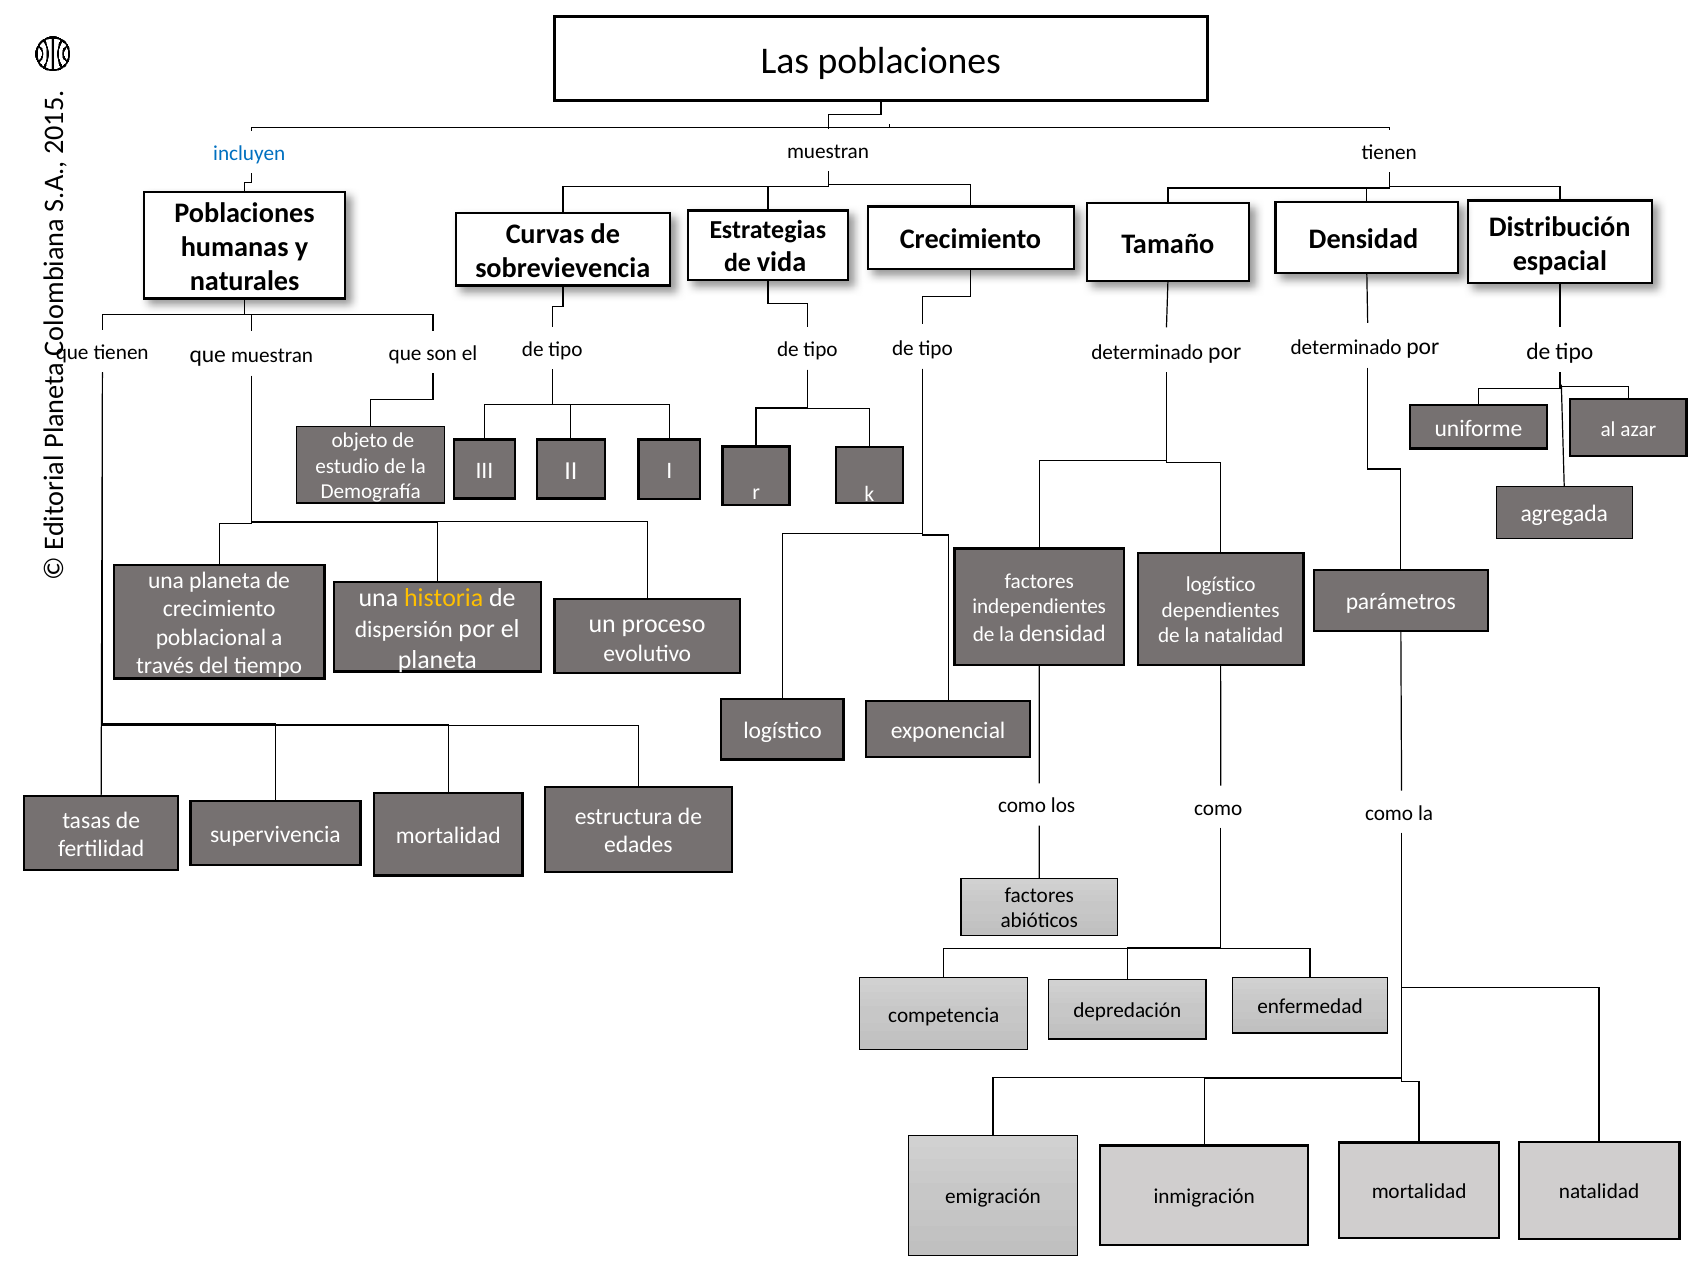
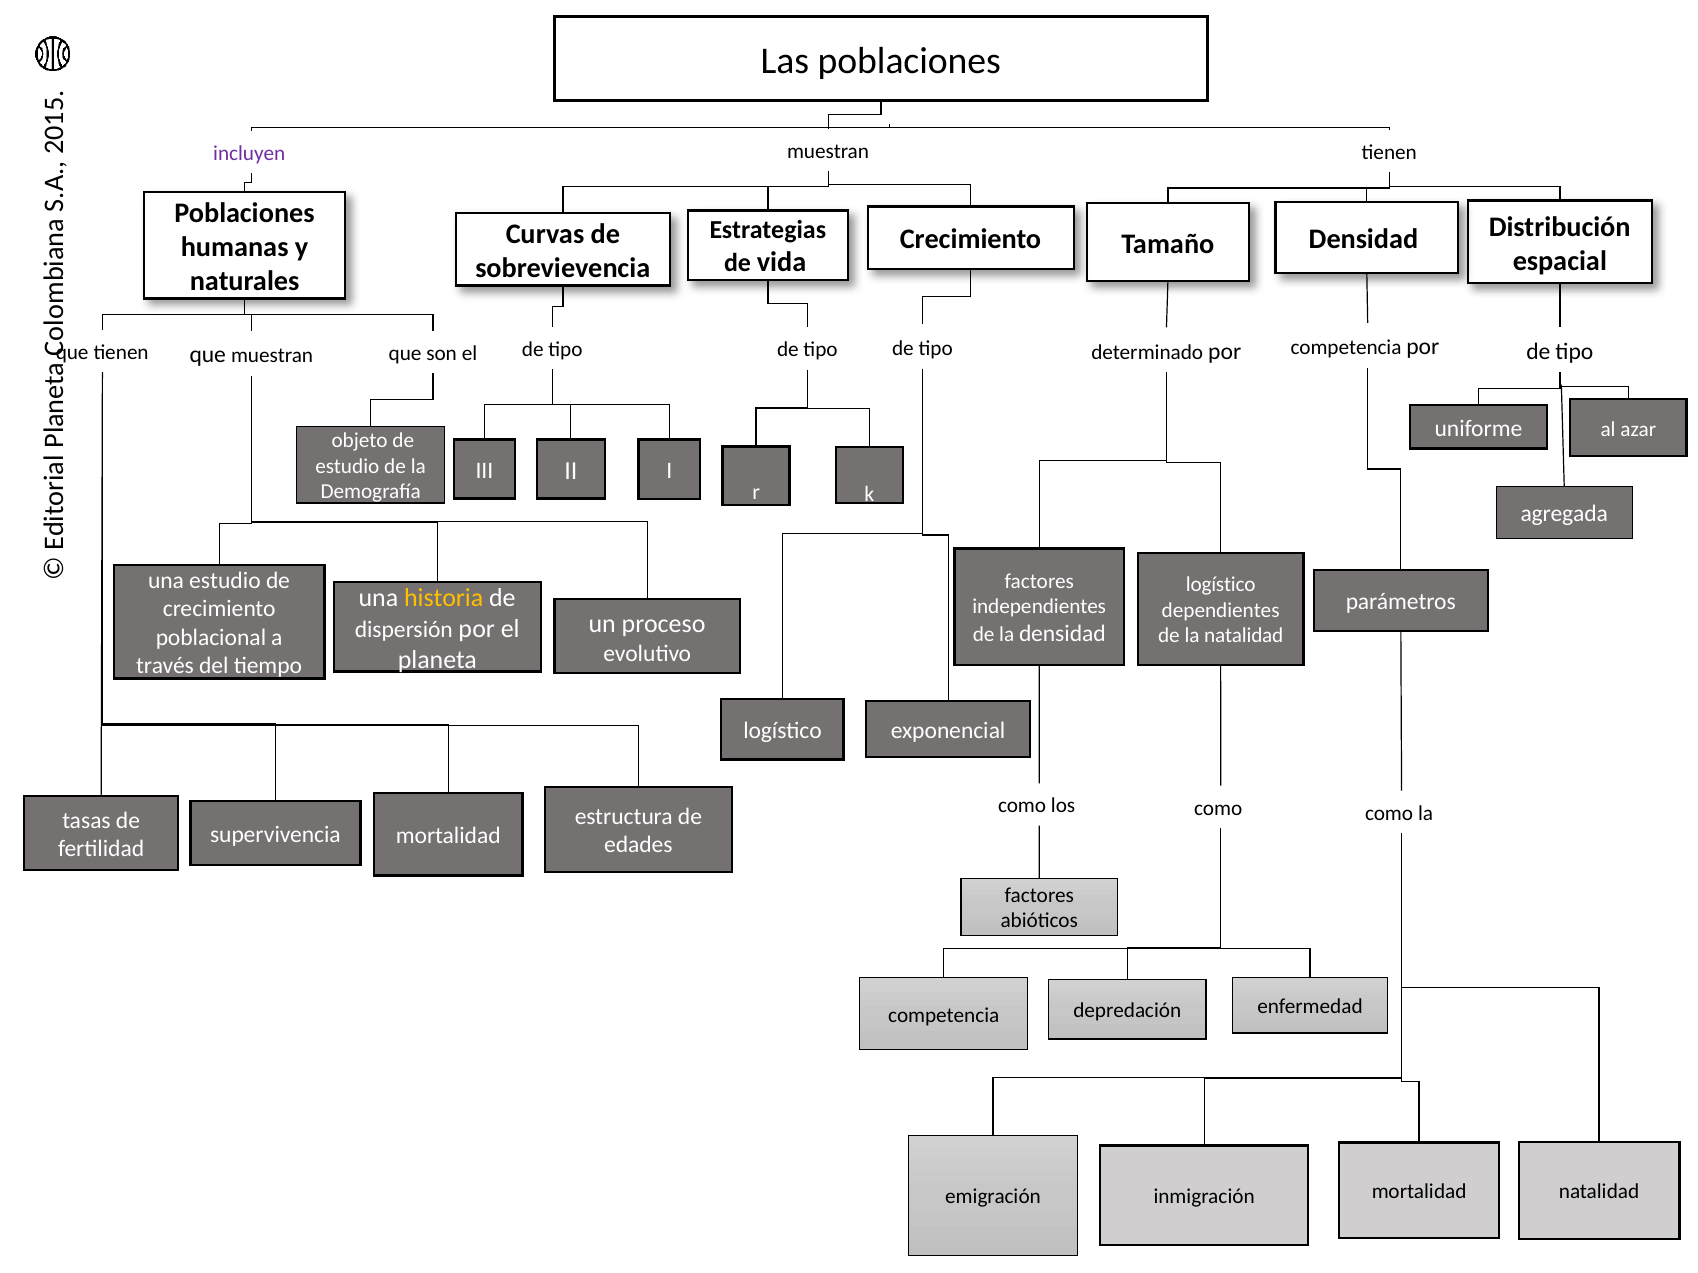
incluyen colour: blue -> purple (249, 153)
determinado: determinado -> competencia (1346, 348)
una planeta: planeta -> estudio (225, 581)
